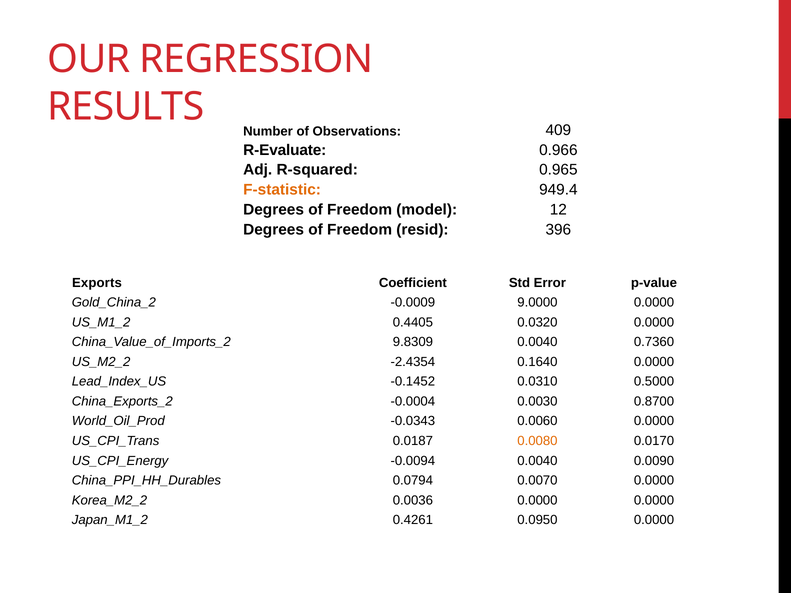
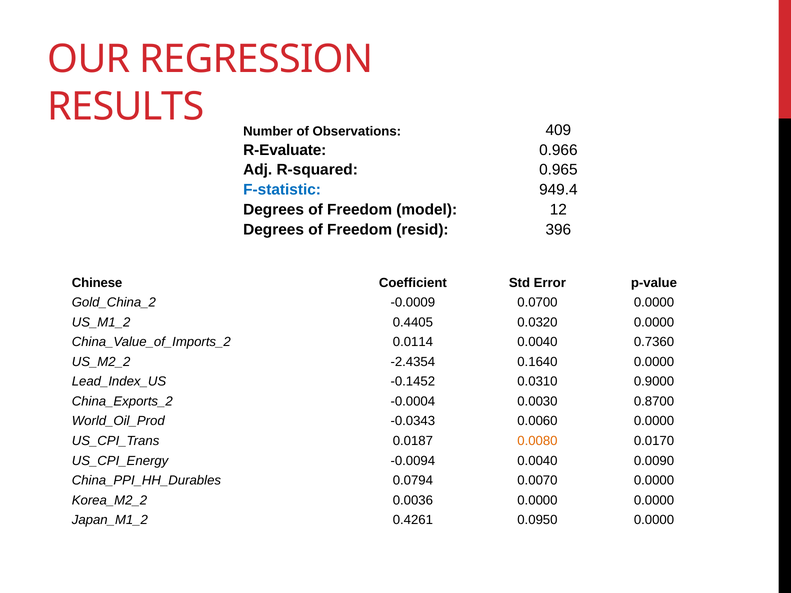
F-statistic colour: orange -> blue (282, 190)
Exports: Exports -> Chinese (97, 283)
9.0000: 9.0000 -> 0.0700 (537, 303)
9.8309: 9.8309 -> 0.0114 (413, 342)
0.5000: 0.5000 -> 0.9000 (654, 382)
